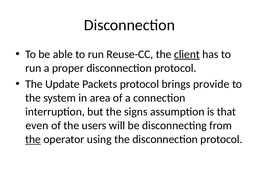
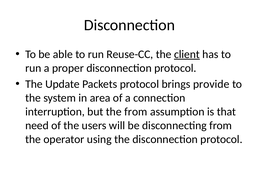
the signs: signs -> from (136, 112)
even: even -> need (37, 126)
the underline: present -> none (33, 140)
